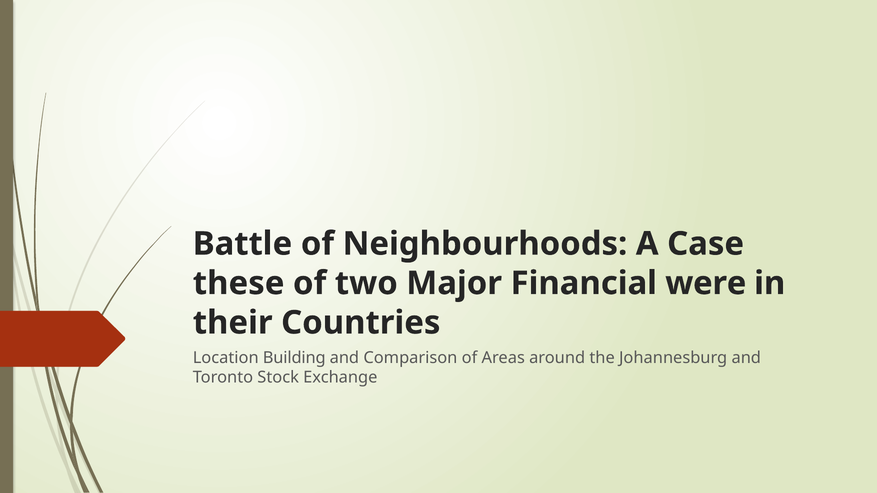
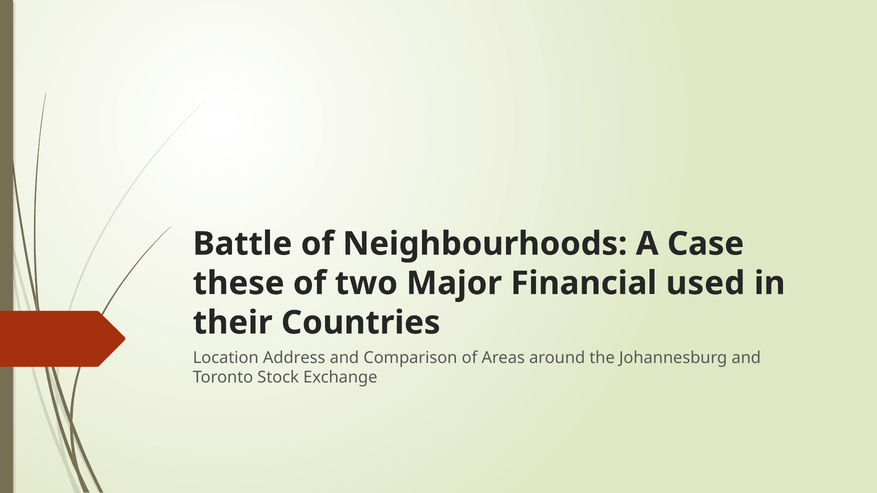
were: were -> used (705, 283)
Building: Building -> Address (294, 358)
